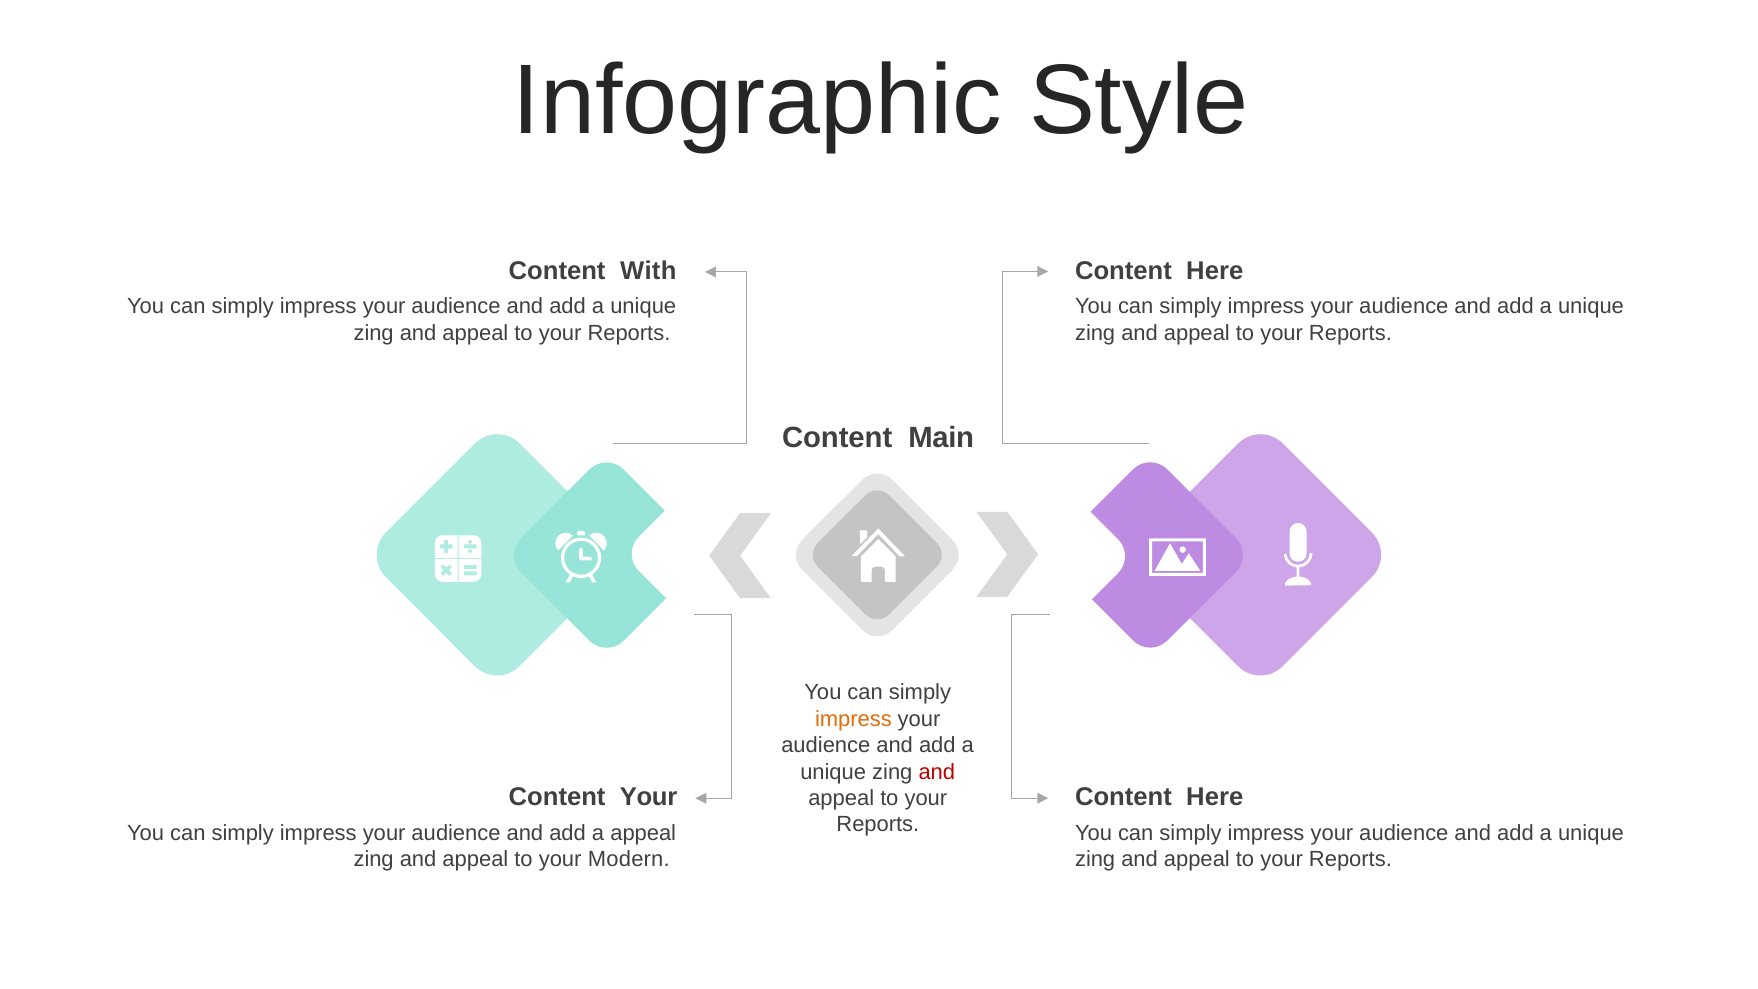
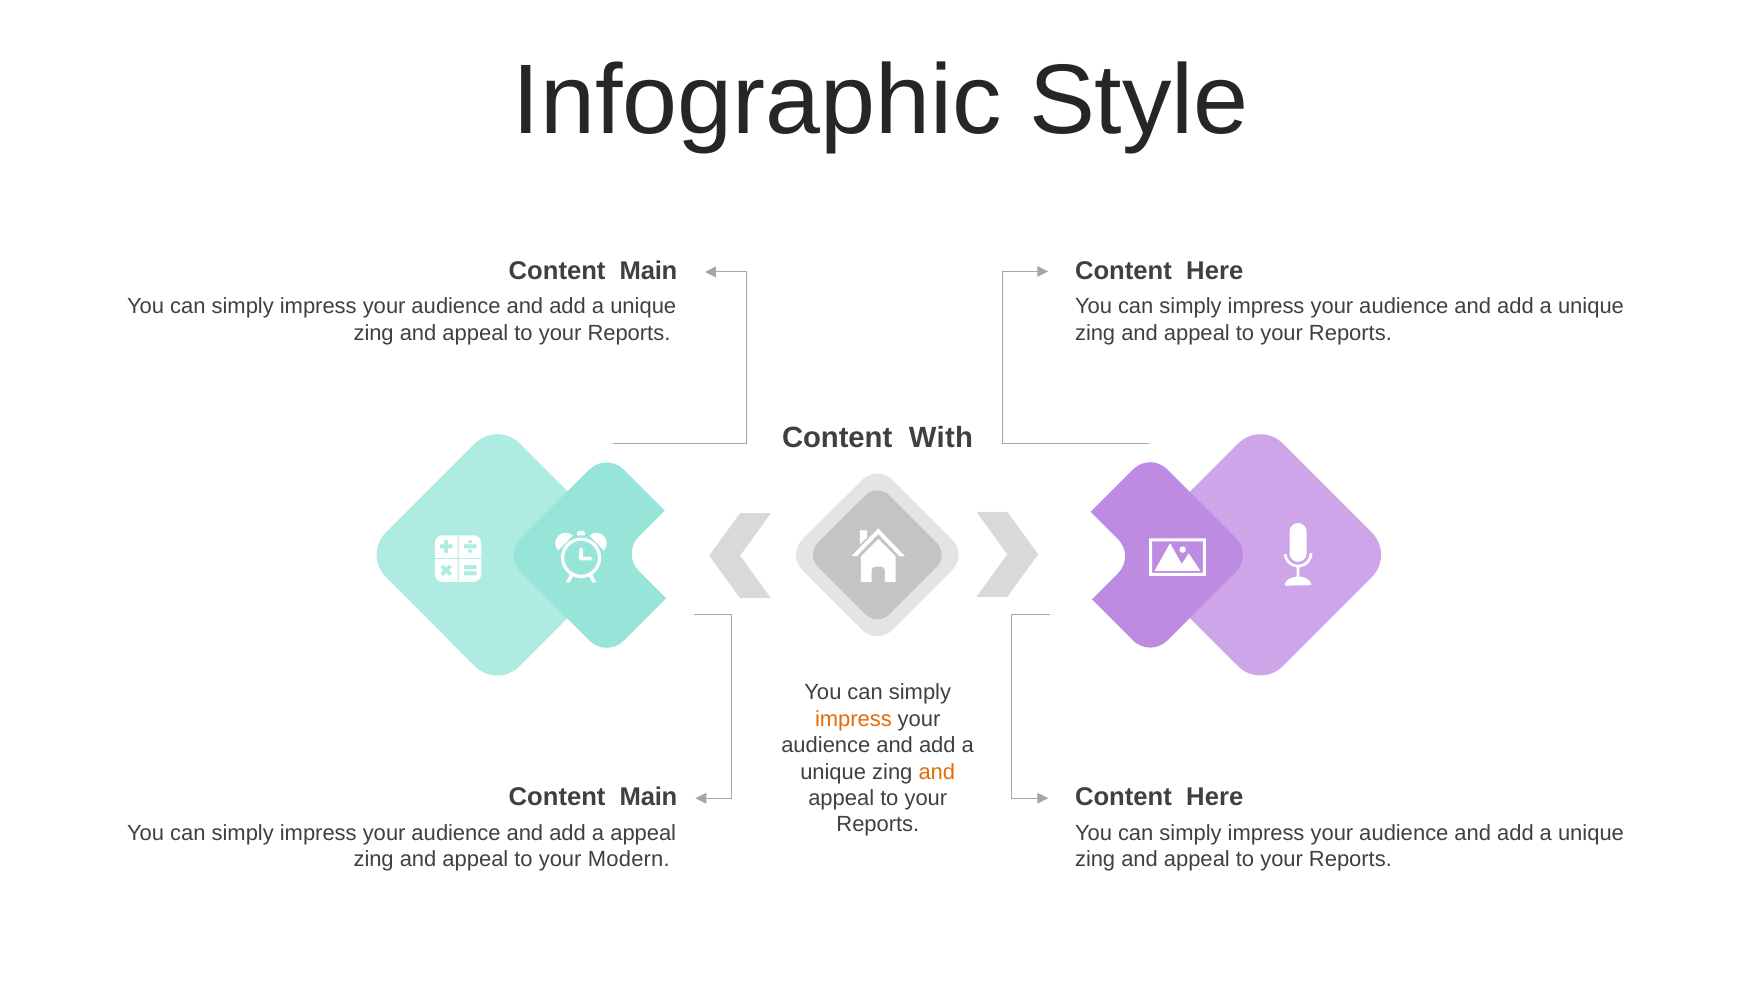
With: With -> Main (649, 271)
Main: Main -> With (941, 438)
and colour: red -> orange (937, 772)
Your: Your -> Main (649, 797)
